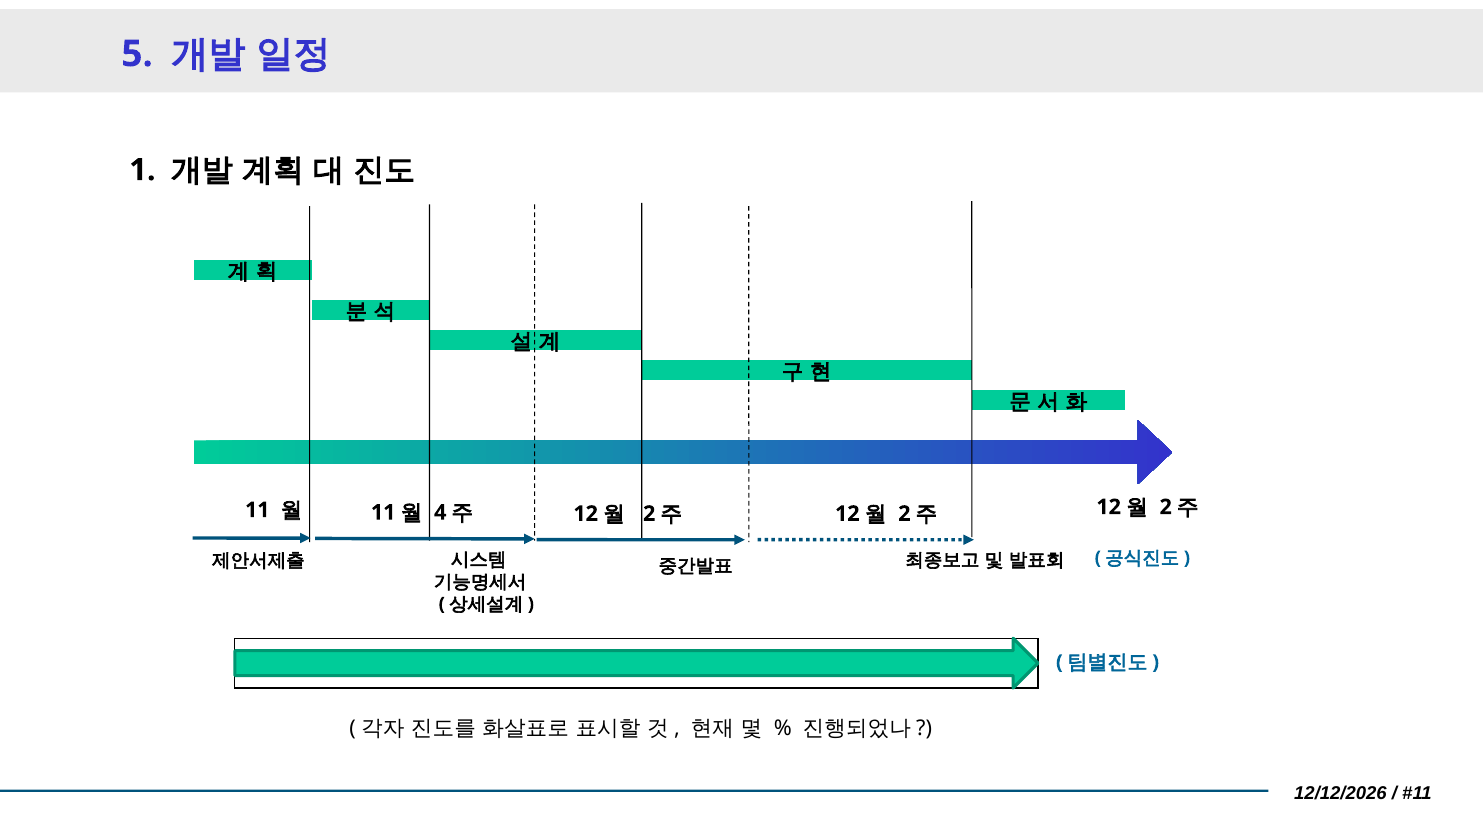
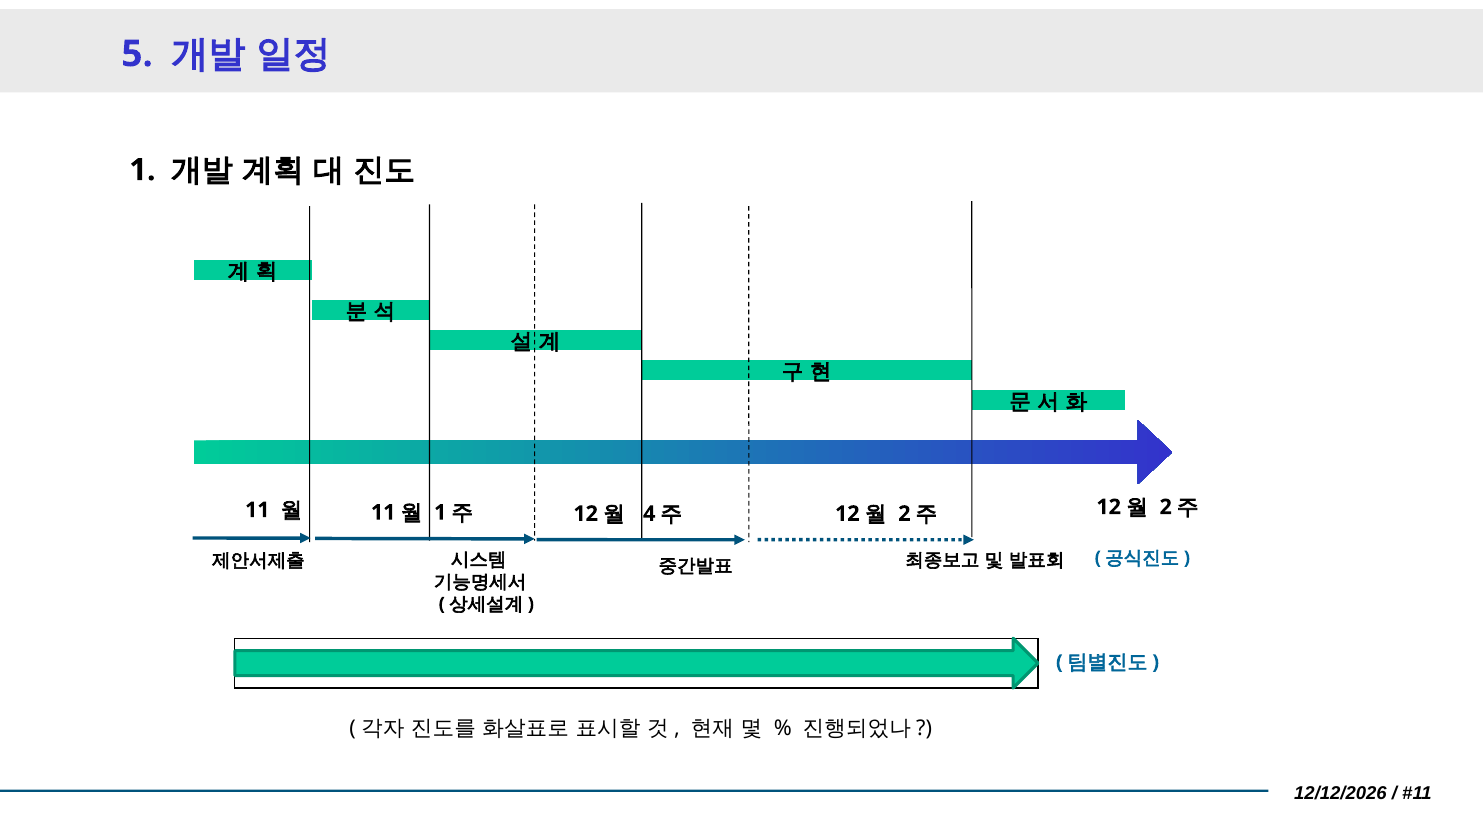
4: 4 -> 1 (440, 513)
2: 2 -> 4 (649, 514)
